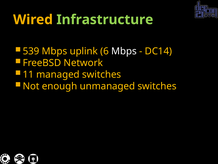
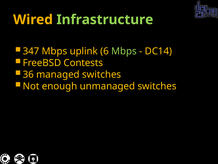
539: 539 -> 347 (31, 51)
Mbps colour: white -> light green (124, 51)
Network: Network -> Contests (83, 63)
11: 11 -> 36 (28, 74)
